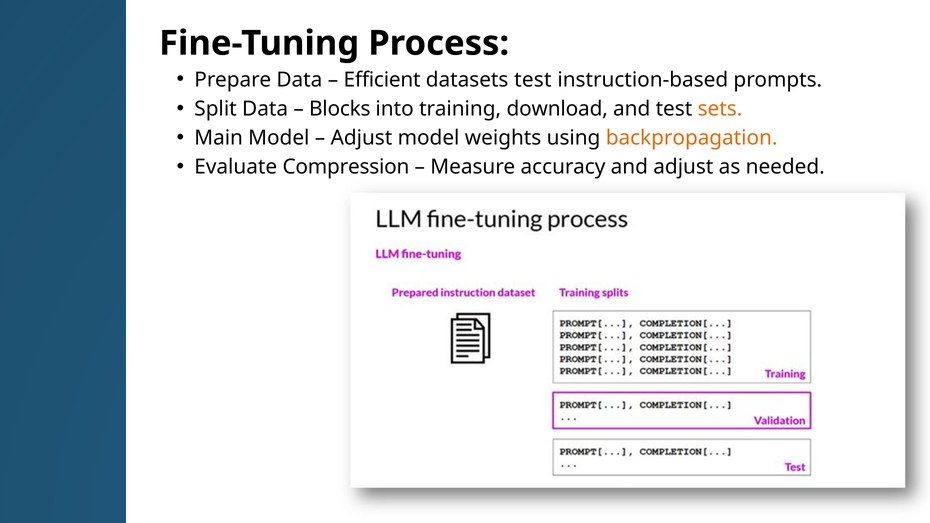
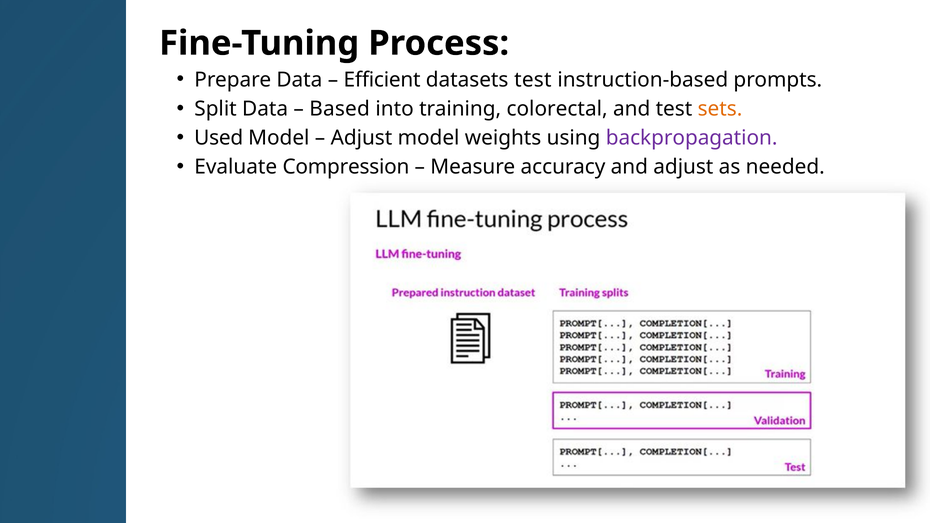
Blocks: Blocks -> Based (340, 109)
download: download -> colorectal (557, 109)
Main: Main -> Used (219, 138)
backpropagation colour: orange -> purple (692, 138)
